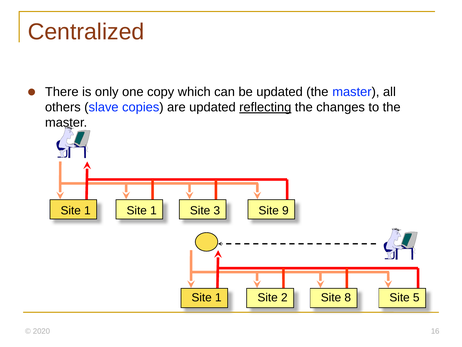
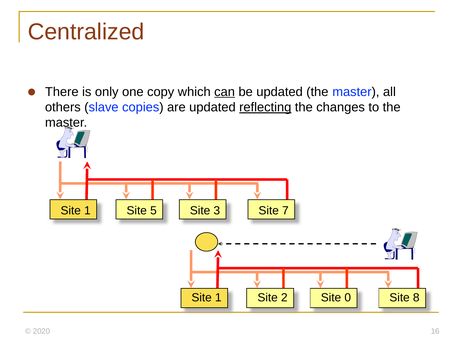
can underline: none -> present (225, 92)
1 Site 1: 1 -> 5 (153, 210)
9: 9 -> 7 (285, 210)
8: 8 -> 0 (348, 297)
5: 5 -> 8 (416, 297)
